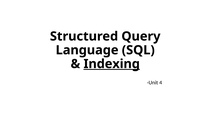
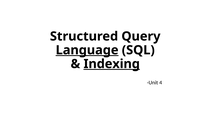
Language underline: none -> present (87, 50)
